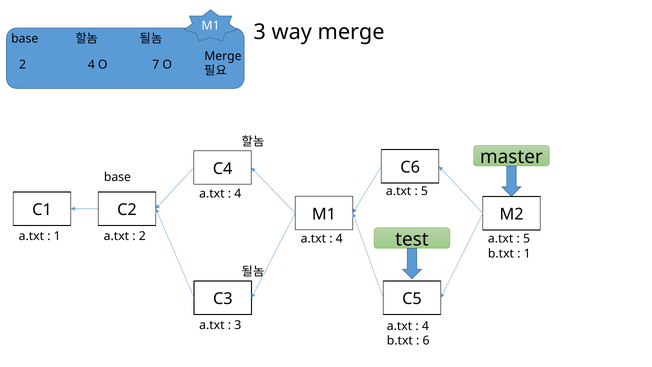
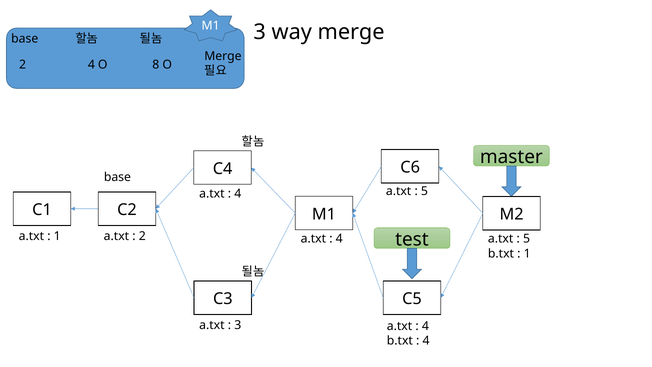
7: 7 -> 8 (156, 64)
6: 6 -> 4 (426, 341)
